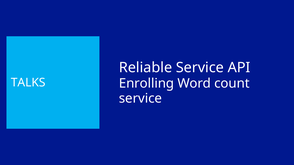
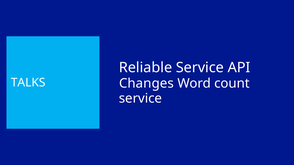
Enrolling: Enrolling -> Changes (146, 84)
